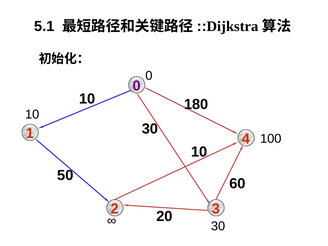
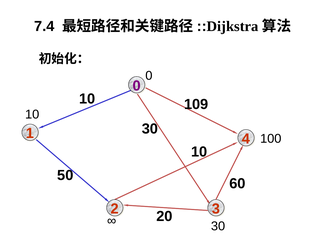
5.1: 5.1 -> 7.4 (44, 26)
180: 180 -> 109 (196, 104)
